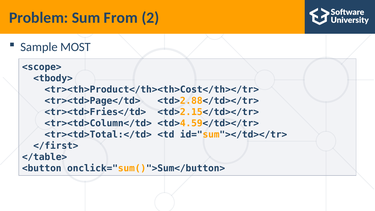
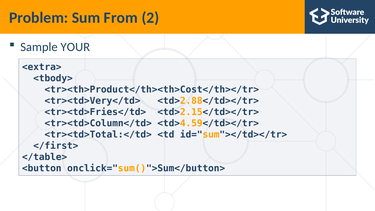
MOST: MOST -> YOUR (75, 47)
<scope>: <scope> -> <extra> (42, 67)
<tr><td>Page</td>: <tr><td>Page</td> -> <tr><td>Very</td> (93, 101)
